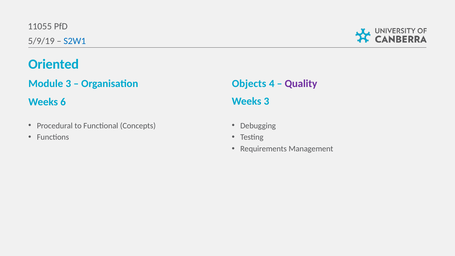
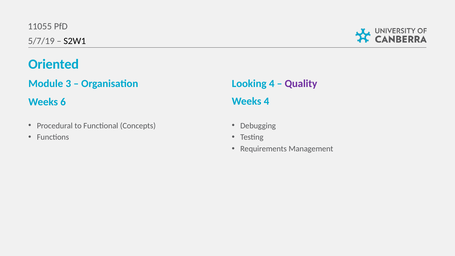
5/9/19: 5/9/19 -> 5/7/19 (41, 41)
S2W1 colour: blue -> black (75, 41)
Objects: Objects -> Looking (249, 84)
Weeks 3: 3 -> 4 (266, 101)
